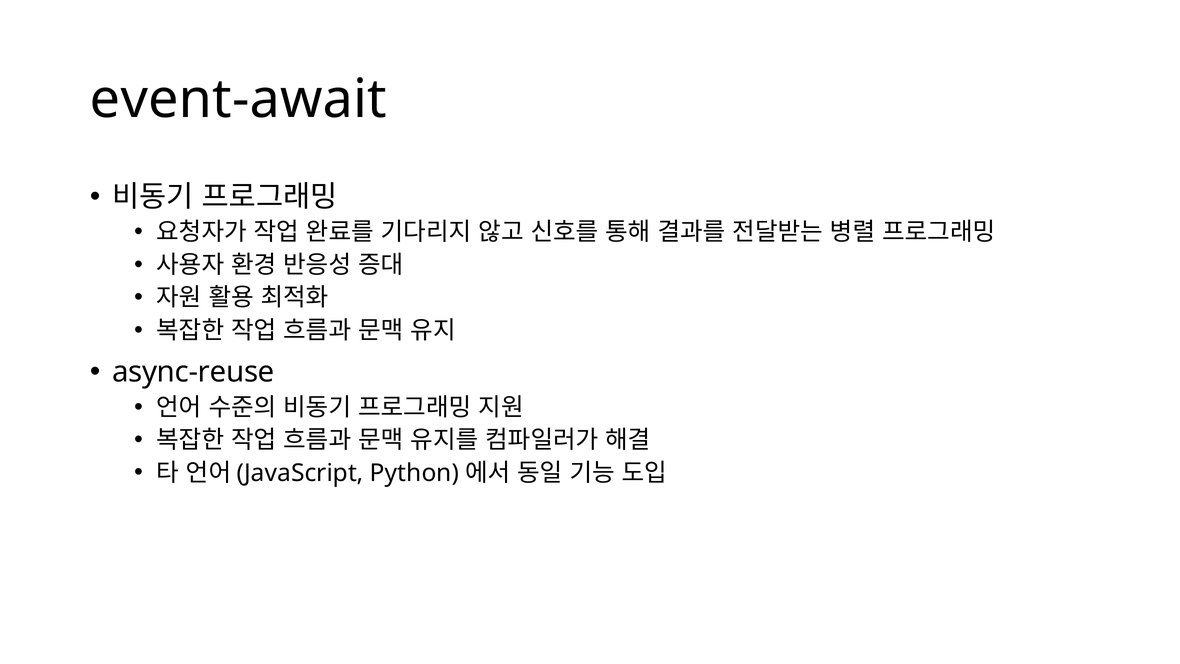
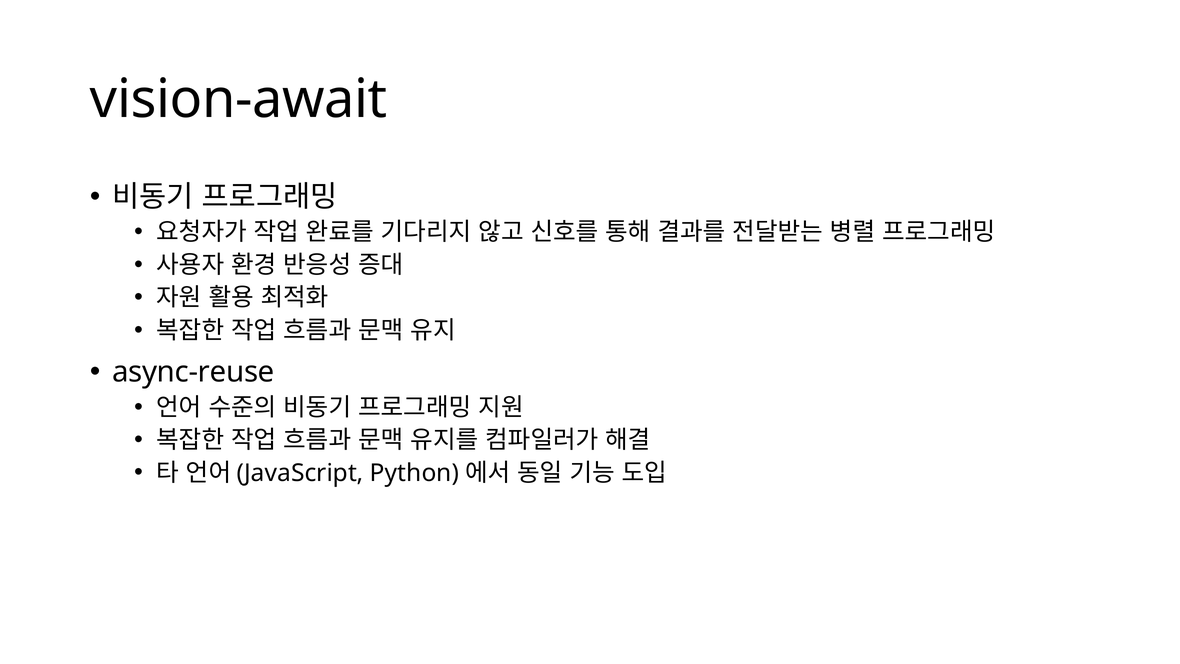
event-await: event-await -> vision-await (239, 99)
